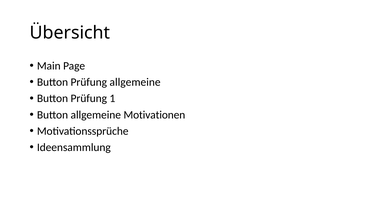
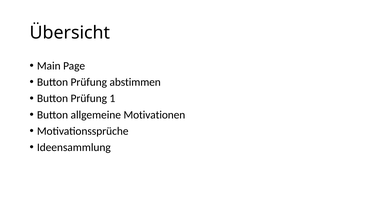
Prüfung allgemeine: allgemeine -> abstimmen (135, 82)
